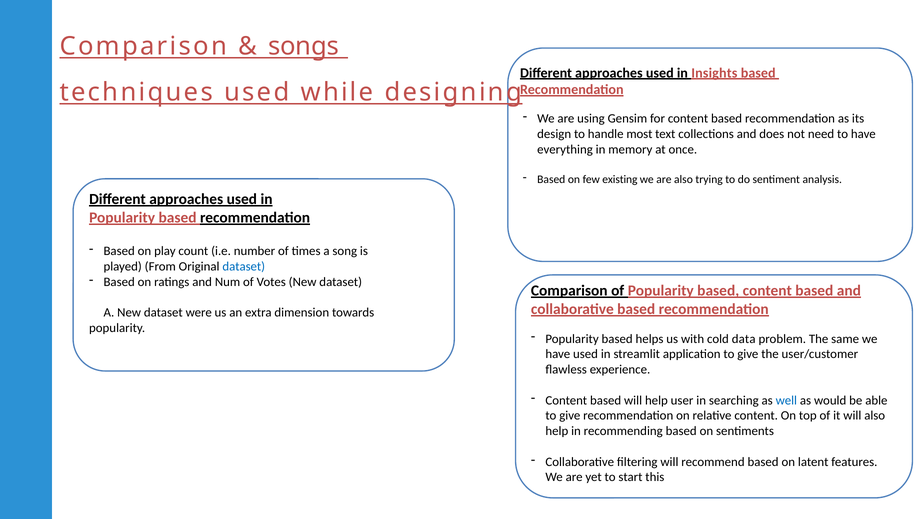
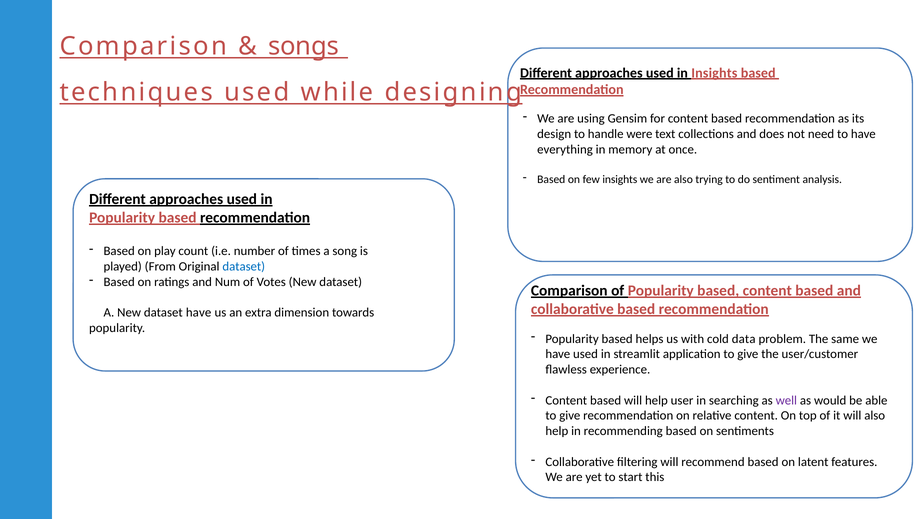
most: most -> were (639, 134)
few existing: existing -> insights (620, 180)
dataset were: were -> have (199, 313)
well colour: blue -> purple (786, 401)
